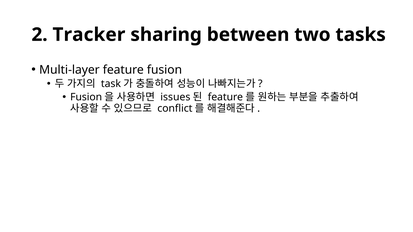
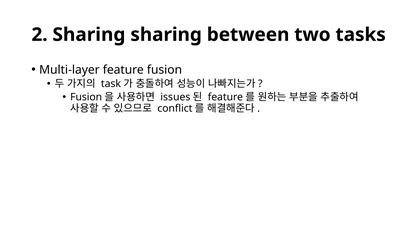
2 Tracker: Tracker -> Sharing (89, 35)
